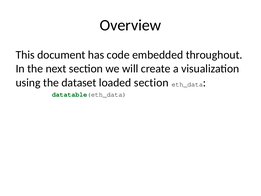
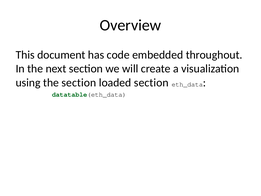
the dataset: dataset -> section (79, 83)
